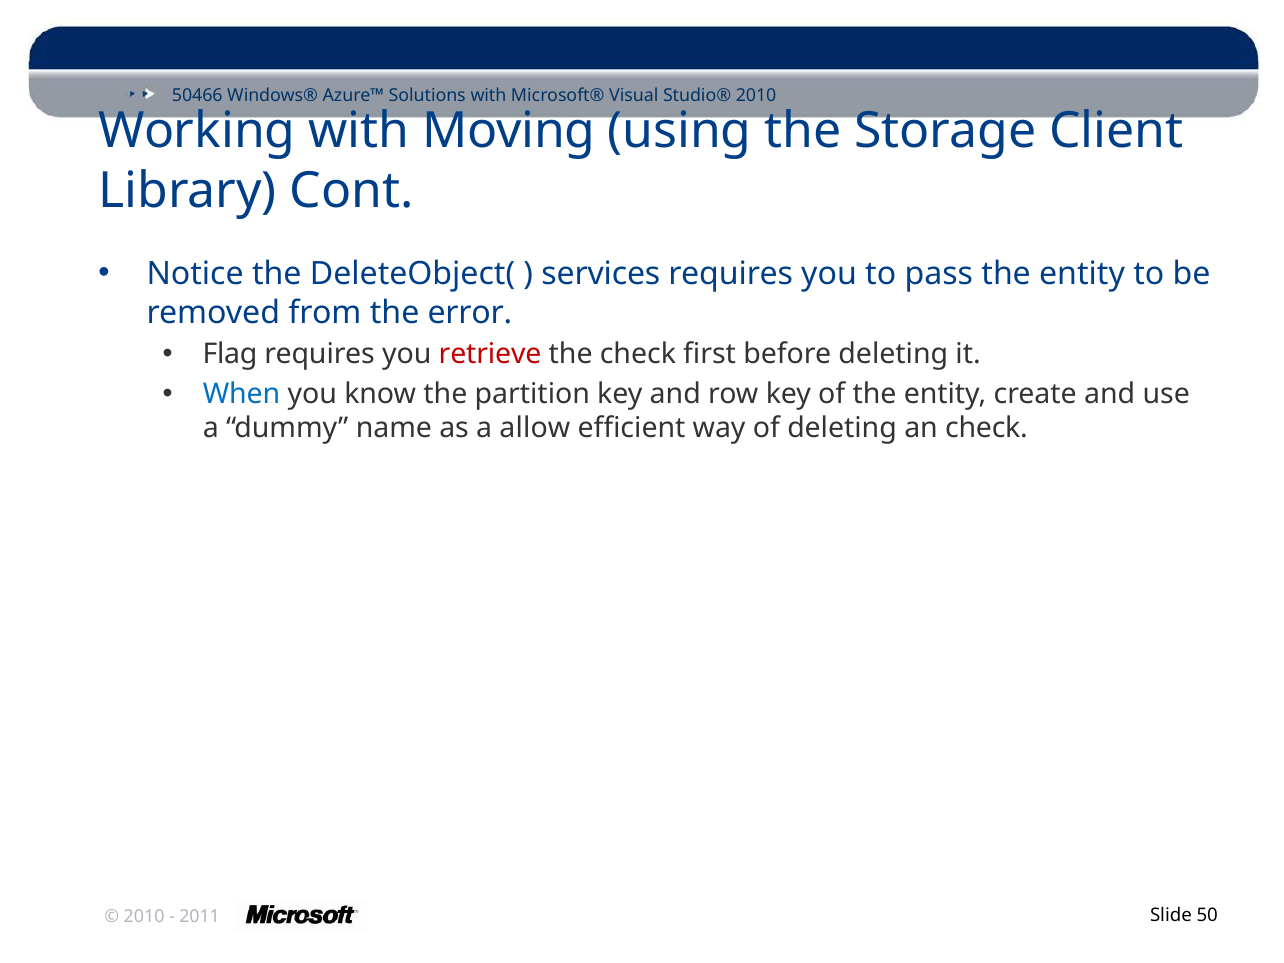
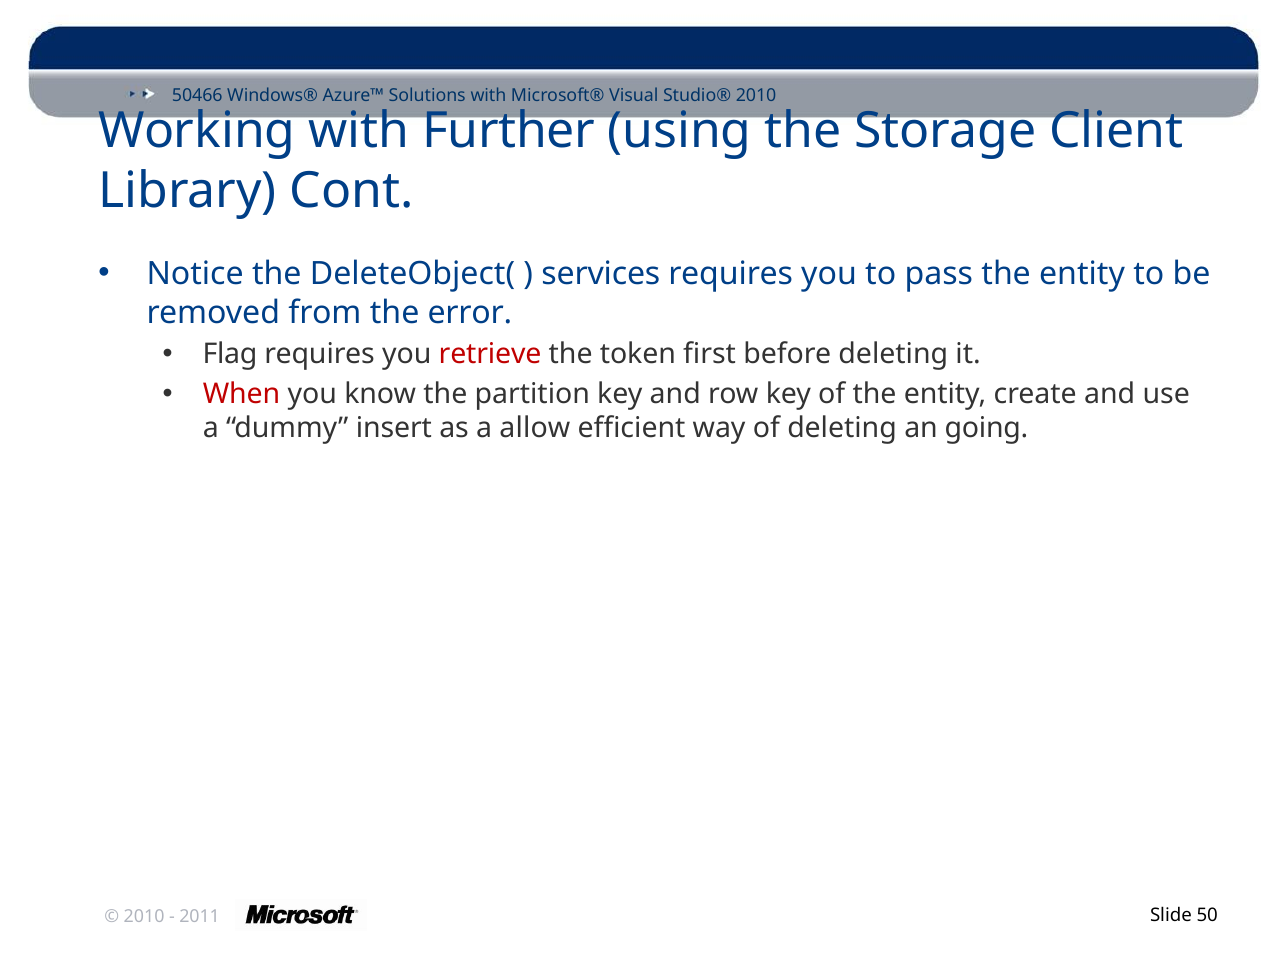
Moving: Moving -> Further (509, 131)
the check: check -> token (638, 354)
When colour: blue -> red (242, 394)
name: name -> insert (394, 429)
an check: check -> going (986, 429)
